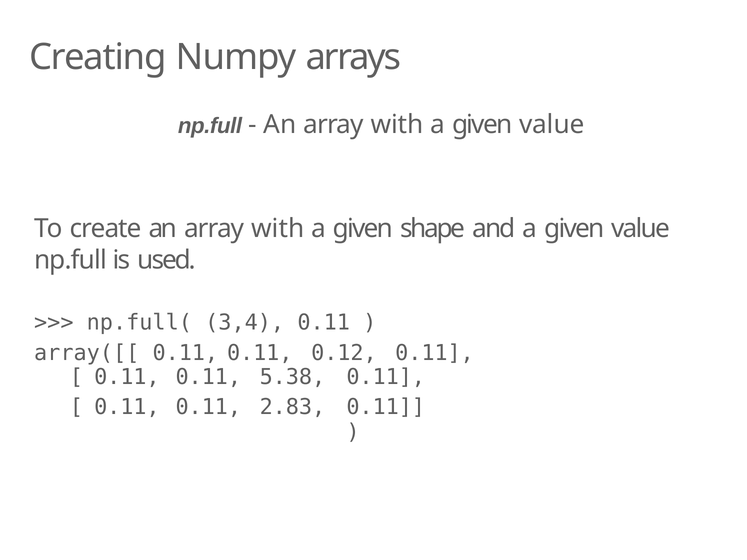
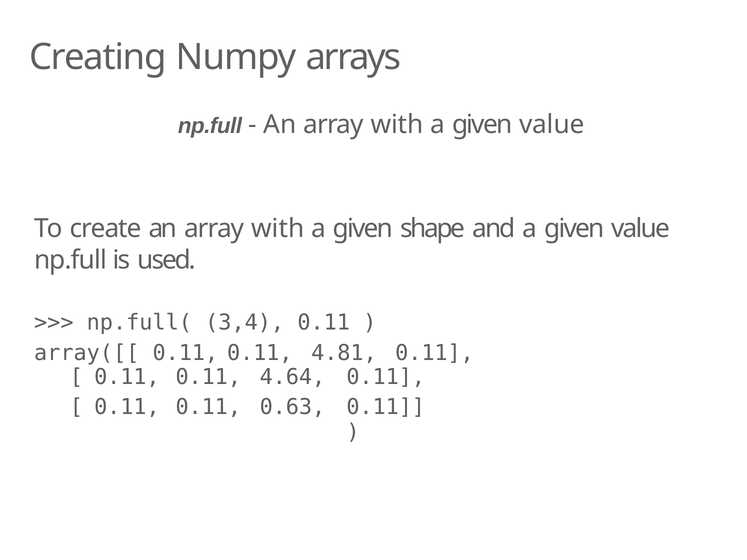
0.12: 0.12 -> 4.81 (344, 353)
5.38: 5.38 -> 4.64 (292, 377)
2.83: 2.83 -> 0.63 (292, 407)
